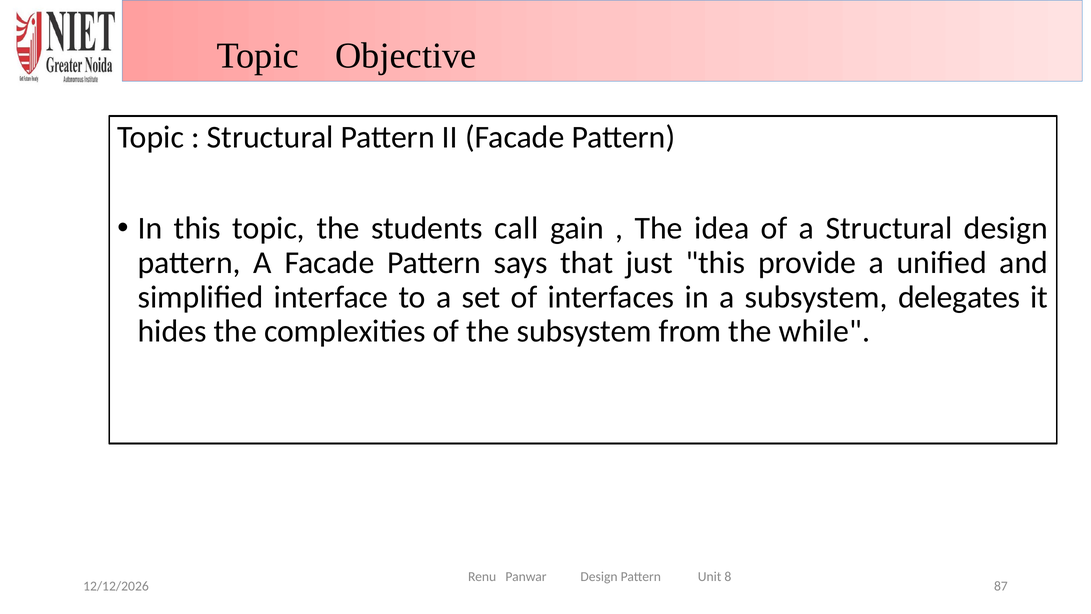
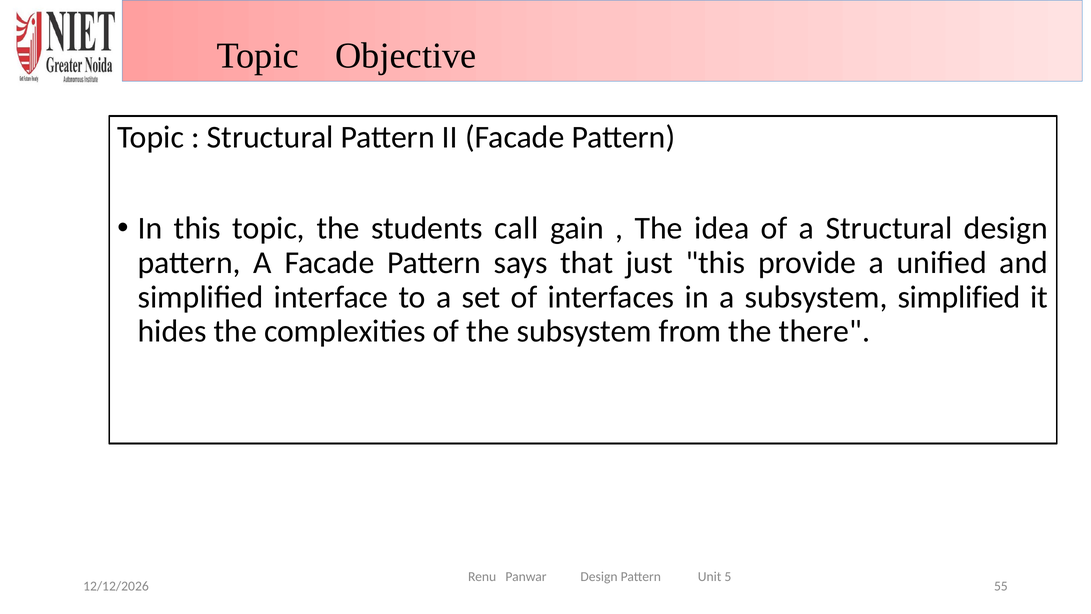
subsystem delegates: delegates -> simplified (959, 297)
while: while -> there (824, 331)
8: 8 -> 5 (728, 576)
87: 87 -> 55 (1001, 586)
